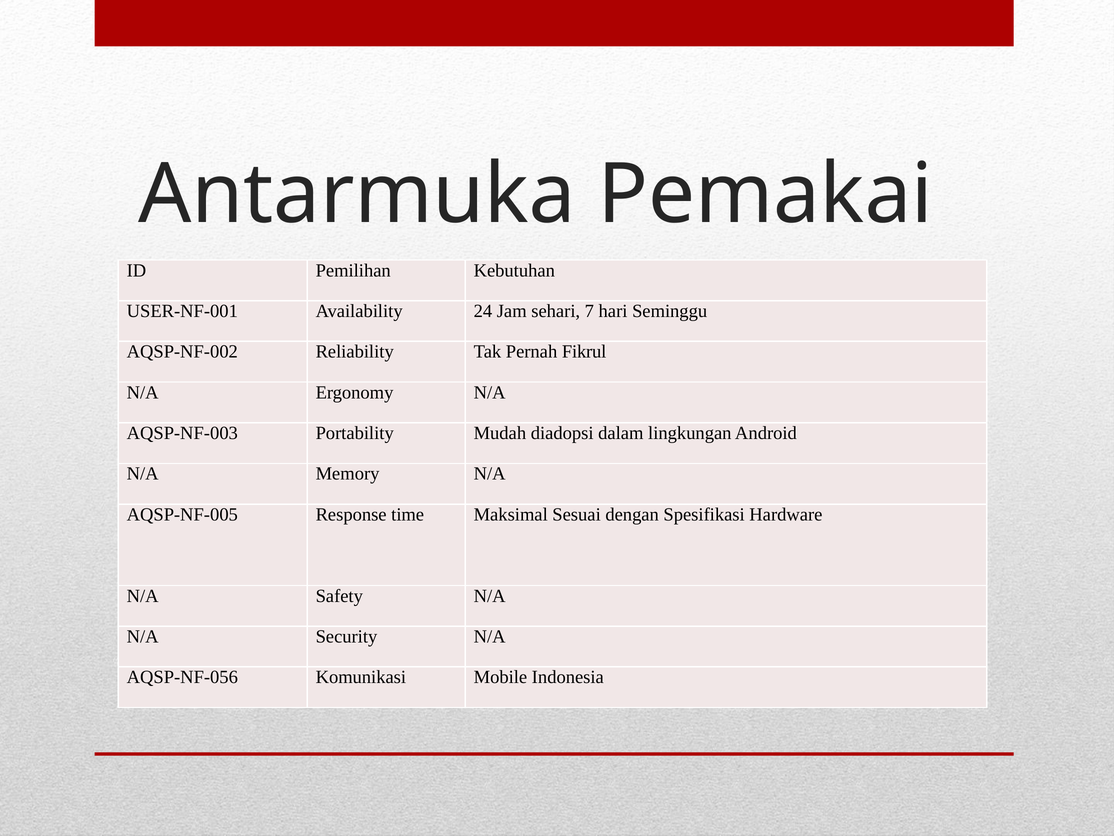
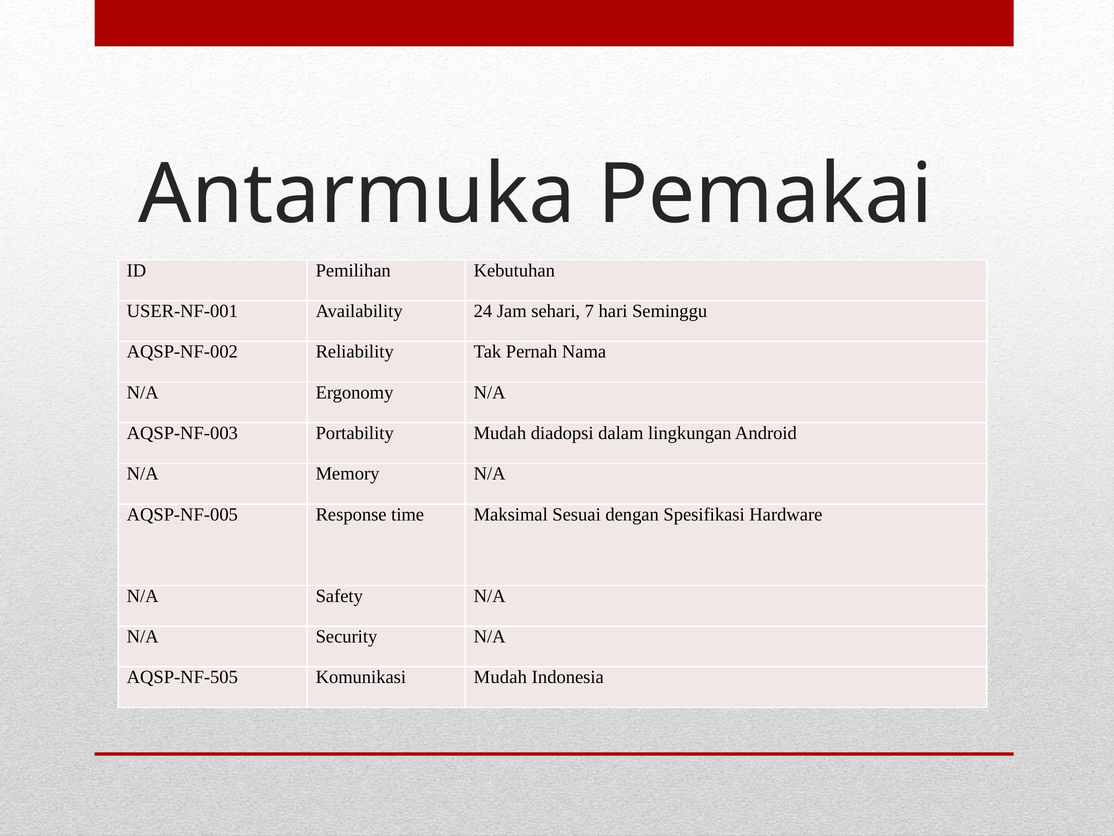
Fikrul: Fikrul -> Nama (584, 352)
AQSP-NF-056: AQSP-NF-056 -> AQSP-NF-505 (182, 677)
Komunikasi Mobile: Mobile -> Mudah (500, 677)
